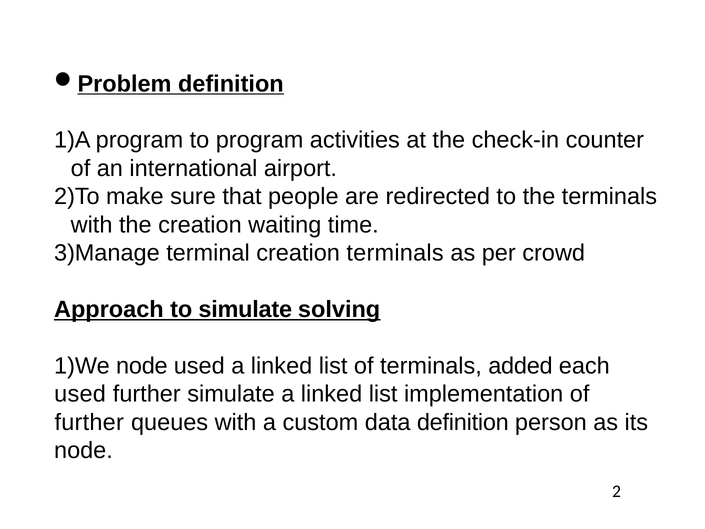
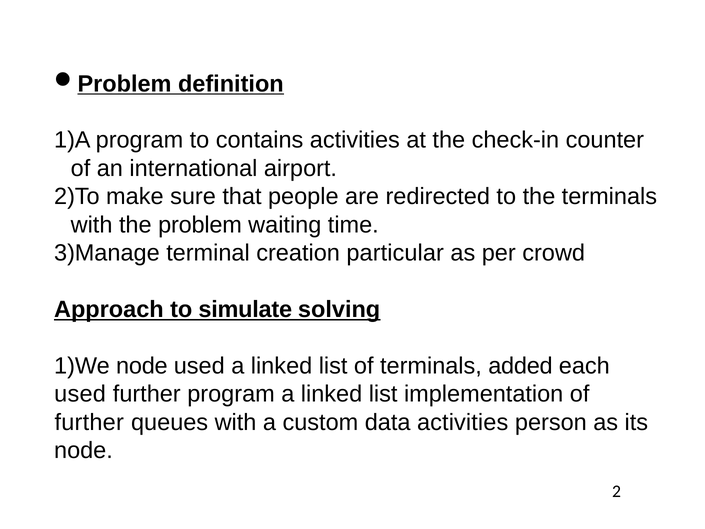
to program: program -> contains (260, 140)
the creation: creation -> problem (200, 225)
creation terminals: terminals -> particular (395, 253)
further simulate: simulate -> program (231, 394)
data definition: definition -> activities (463, 422)
